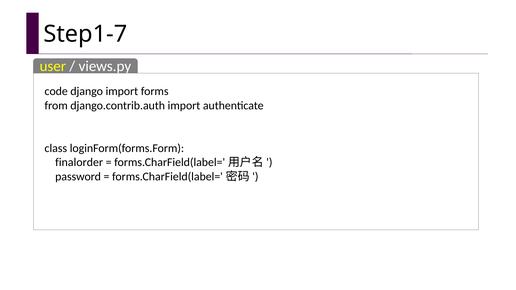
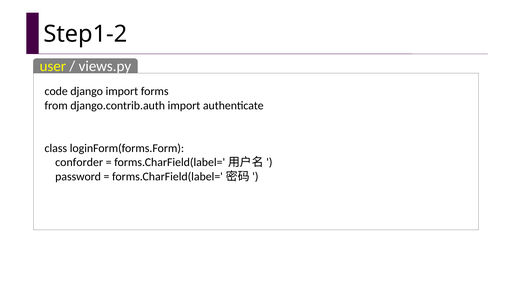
Step1-7: Step1-7 -> Step1-2 (85, 34)
finalorder: finalorder -> conforder (79, 162)
